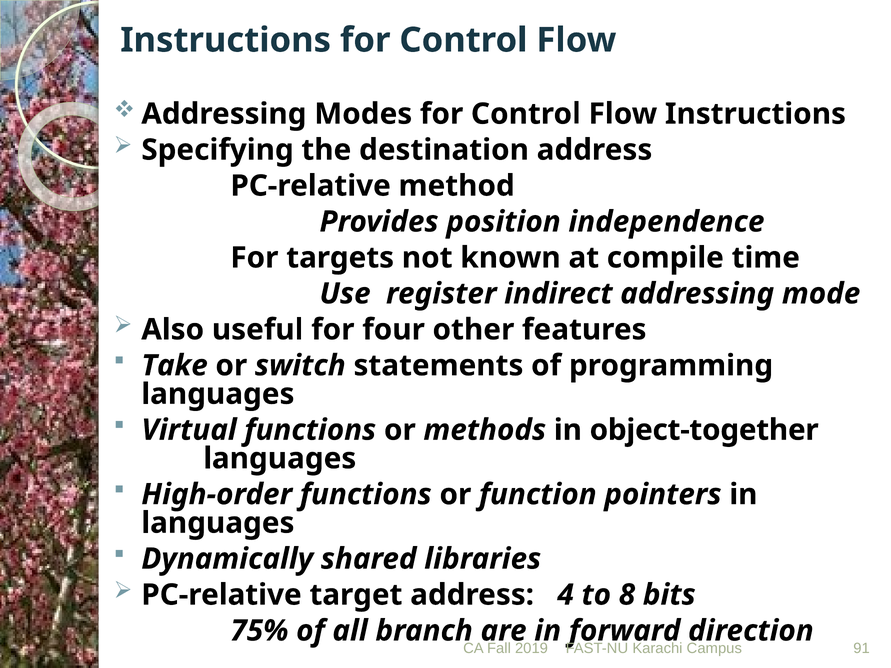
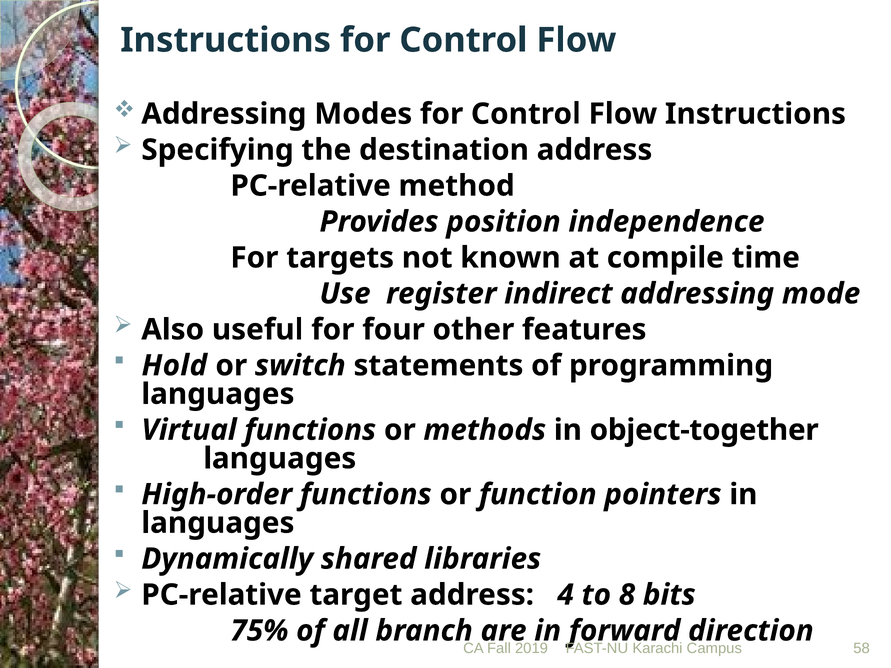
Take: Take -> Hold (174, 366)
91: 91 -> 58 (862, 649)
